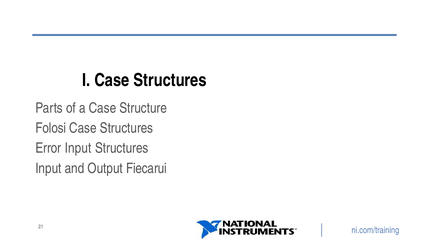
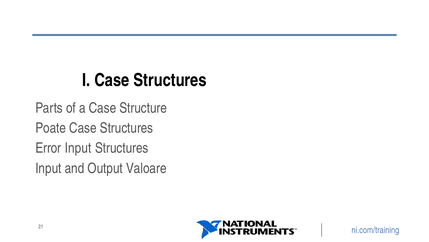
Folosi: Folosi -> Poate (51, 128)
Fiecarui: Fiecarui -> Valoare (146, 168)
